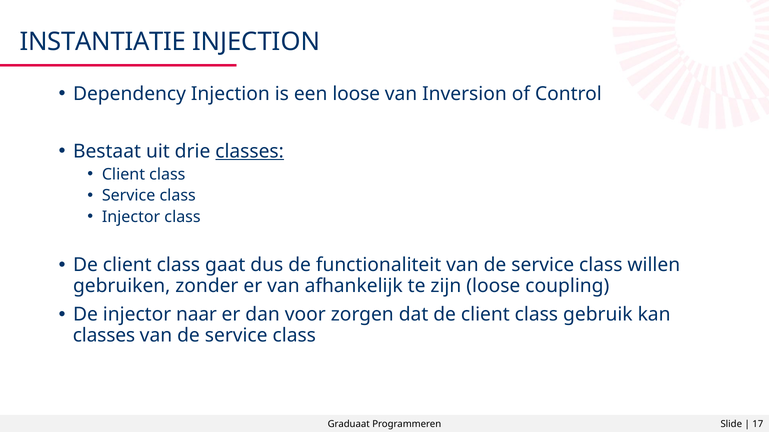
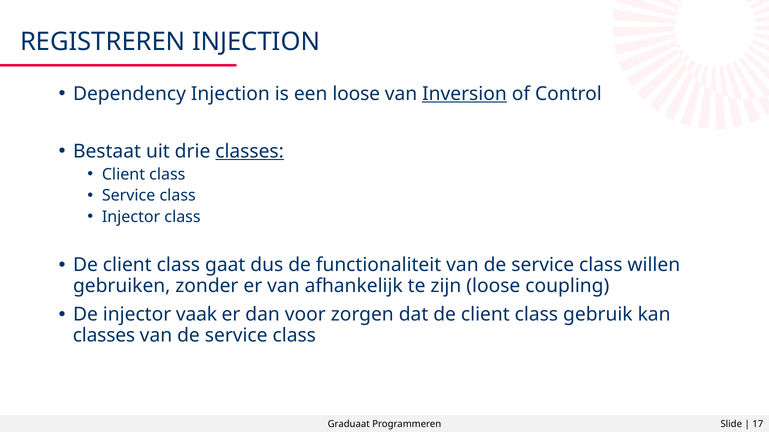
INSTANTIATIE: INSTANTIATIE -> REGISTREREN (103, 42)
Inversion underline: none -> present (464, 94)
naar: naar -> vaak (197, 315)
